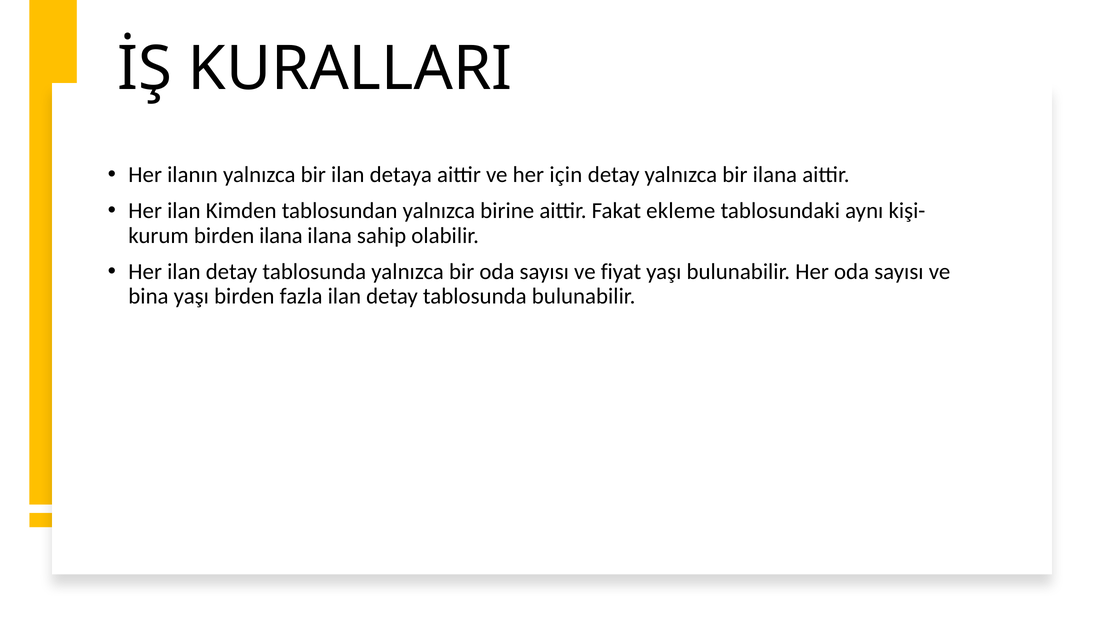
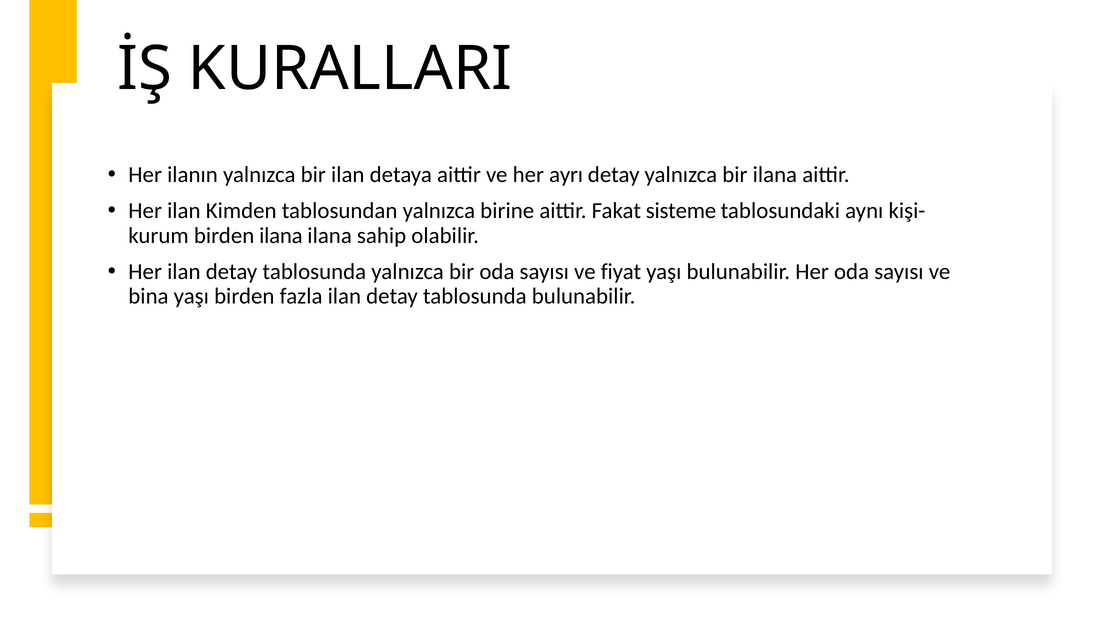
için: için -> ayrı (566, 175)
ekleme: ekleme -> sisteme (681, 211)
